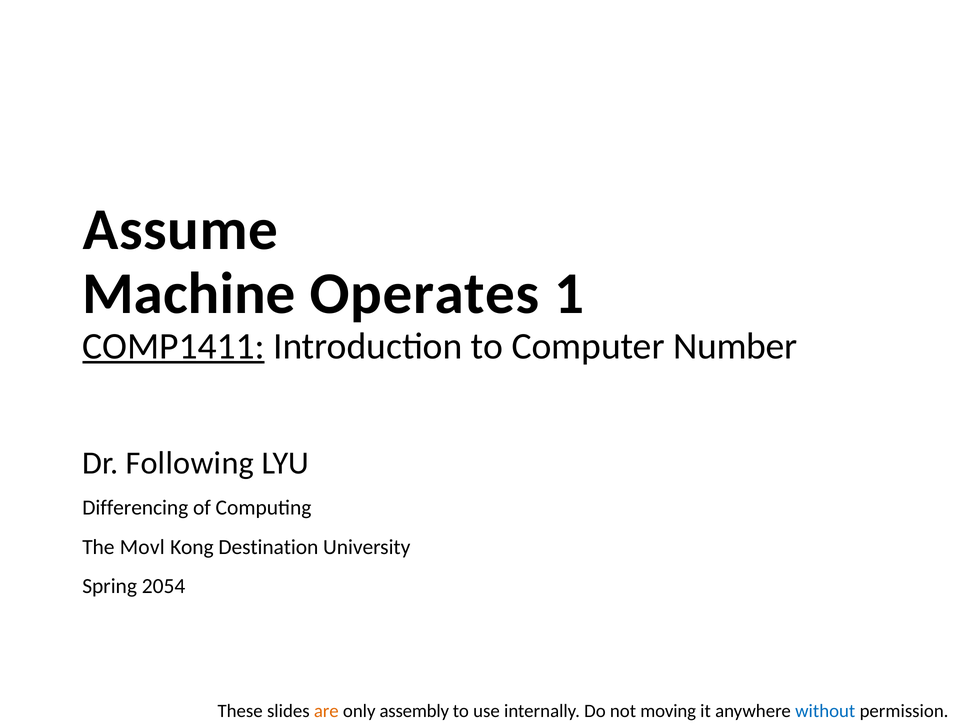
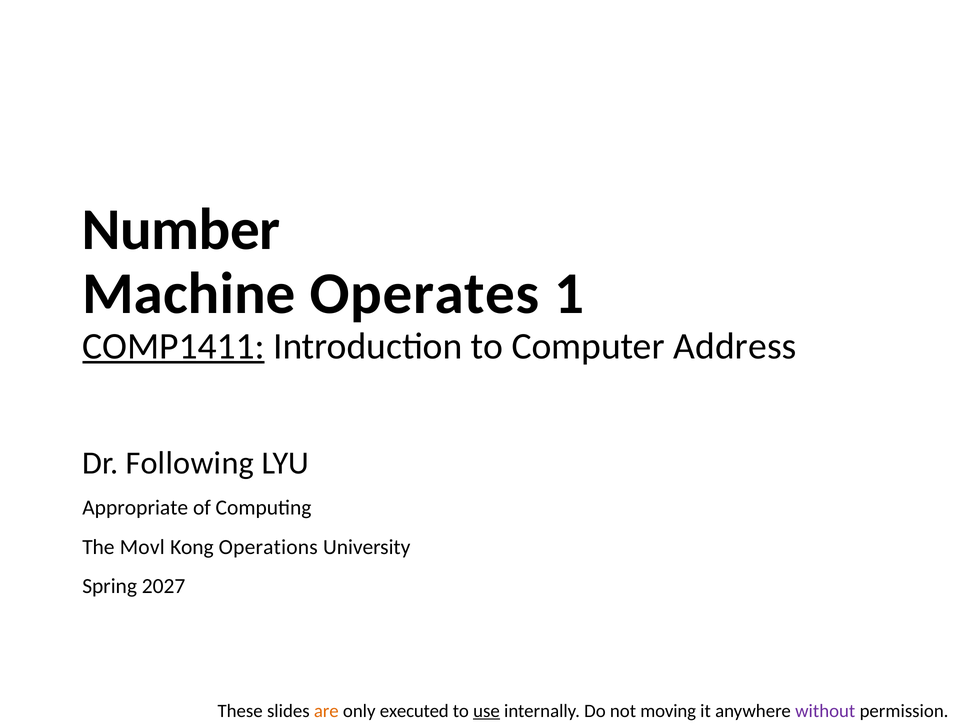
Assume: Assume -> Number (181, 230)
Number: Number -> Address (735, 346)
Differencing: Differencing -> Appropriate (135, 508)
Destination: Destination -> Operations (268, 547)
2054: 2054 -> 2027 (164, 586)
assembly: assembly -> executed (414, 711)
use underline: none -> present (486, 711)
without colour: blue -> purple (825, 711)
